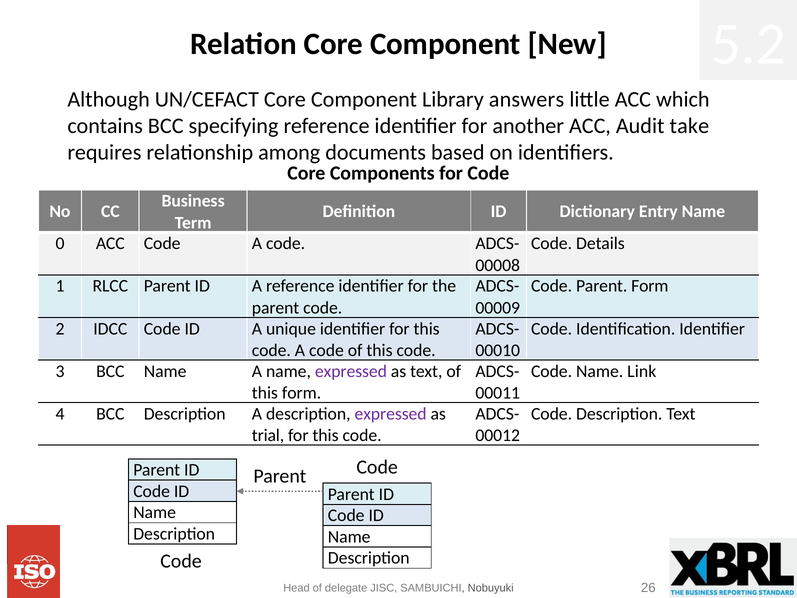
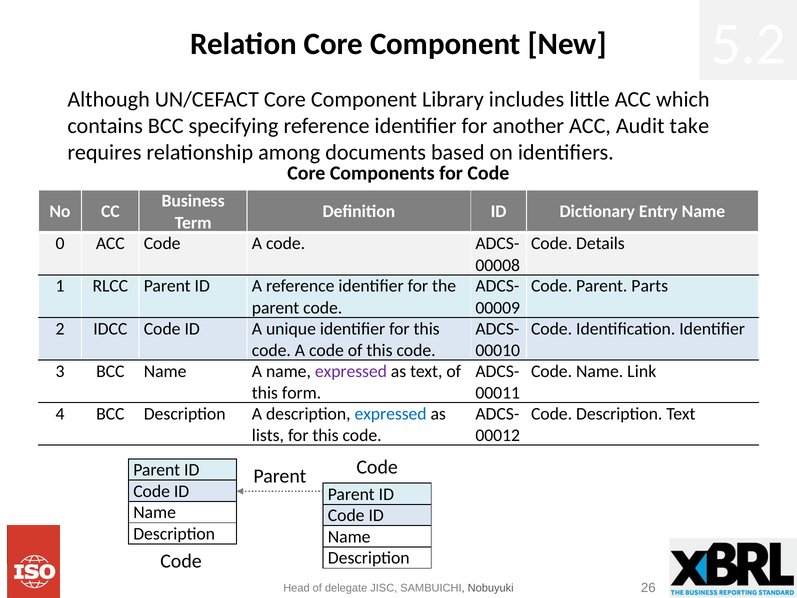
answers: answers -> includes (526, 99)
Parent Form: Form -> Parts (650, 286)
expressed colour: purple -> blue (391, 414)
trial: trial -> lists (268, 435)
